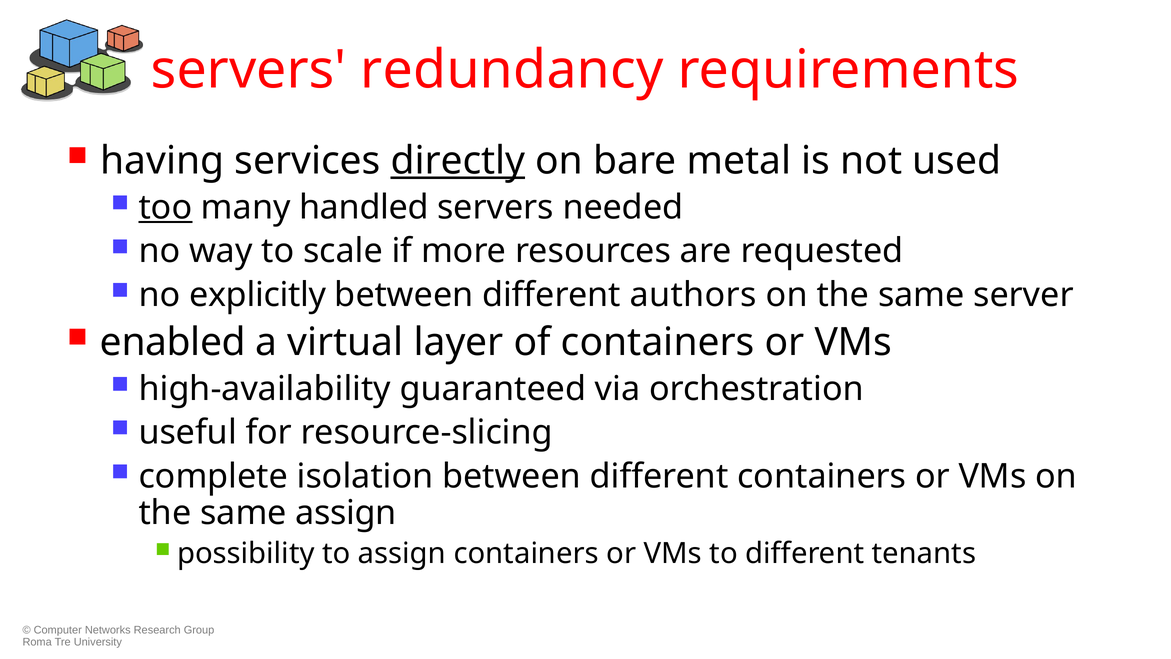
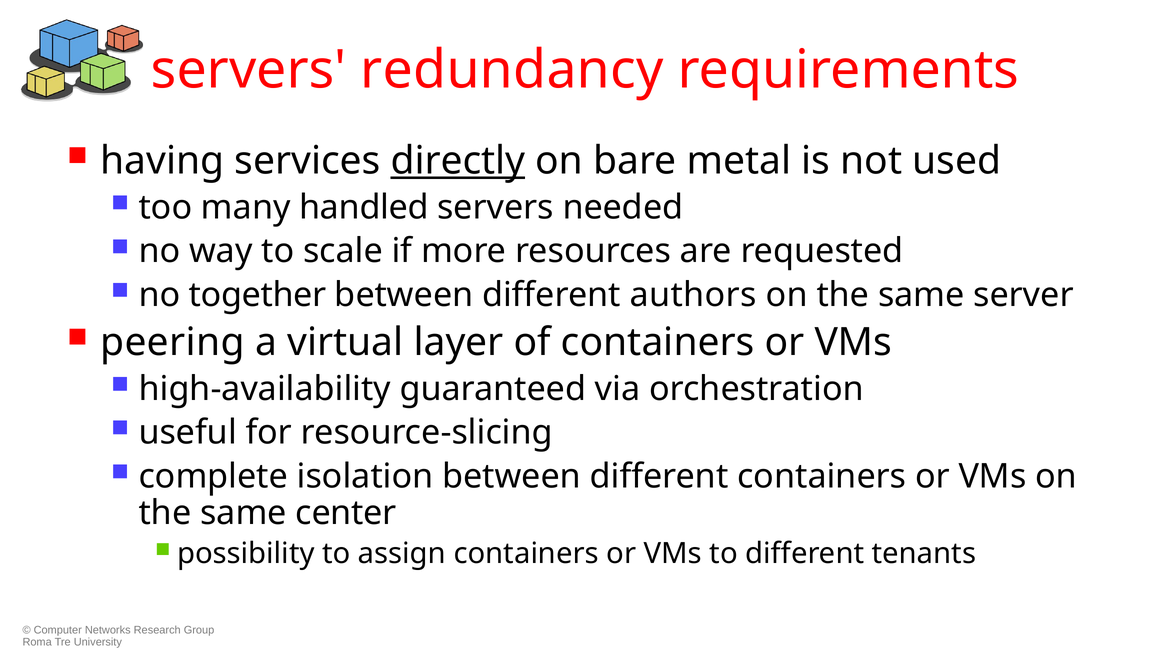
too underline: present -> none (165, 207)
explicitly: explicitly -> together (258, 295)
enabled: enabled -> peering (172, 342)
same assign: assign -> center (346, 513)
